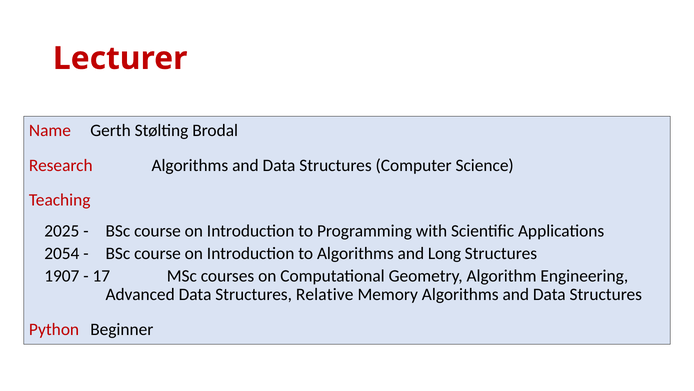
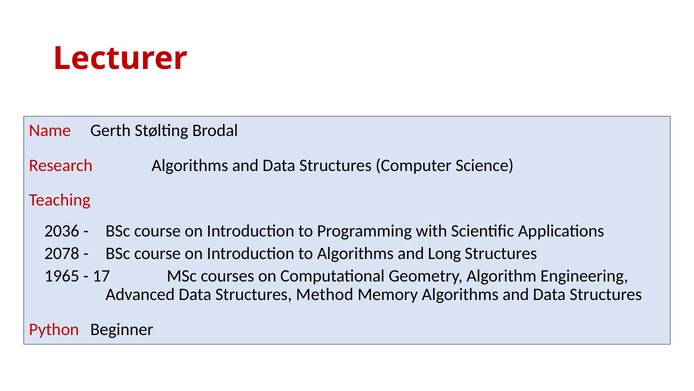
2025: 2025 -> 2036 (62, 231)
2054: 2054 -> 2078 (62, 253)
1907: 1907 -> 1965 (62, 275)
Relative: Relative -> Method (325, 294)
